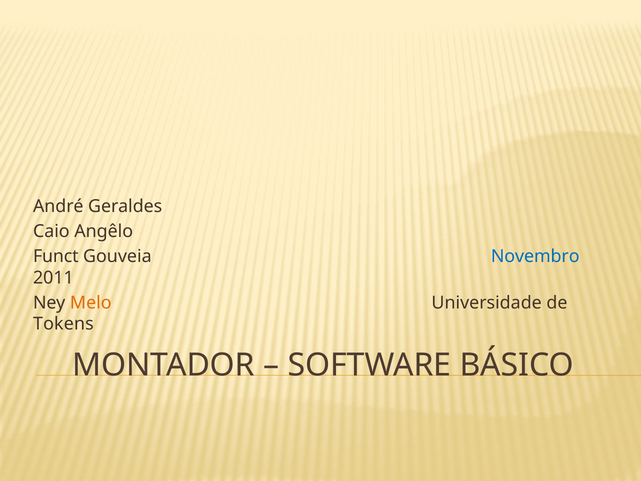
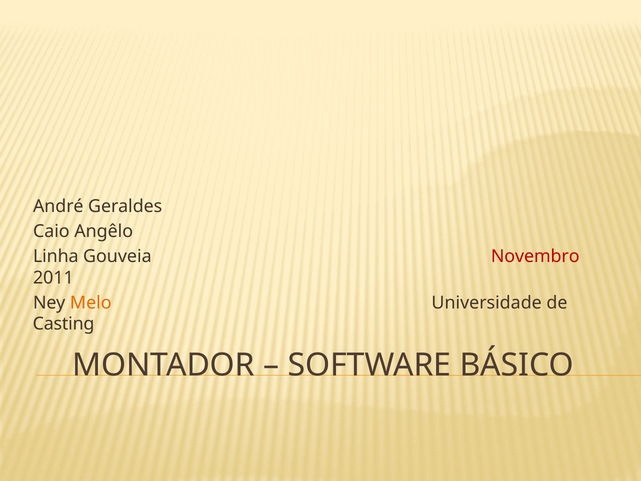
Funct: Funct -> Linha (56, 256)
Novembro colour: blue -> red (535, 256)
Tokens: Tokens -> Casting (64, 324)
